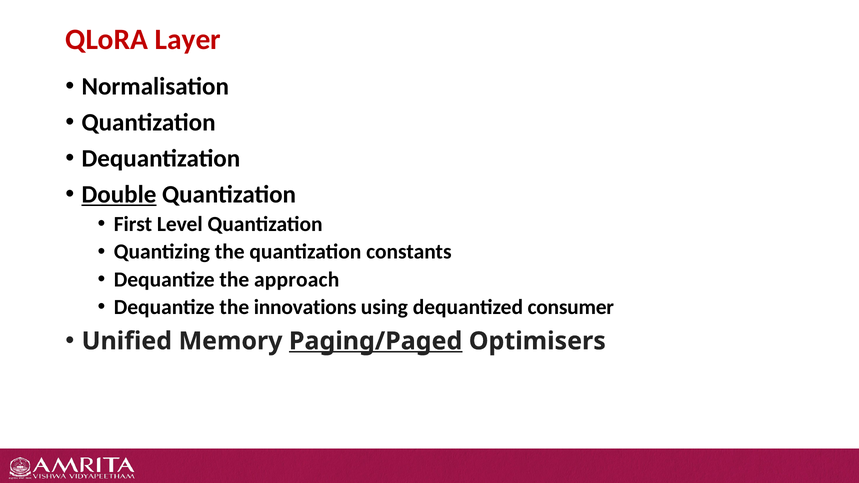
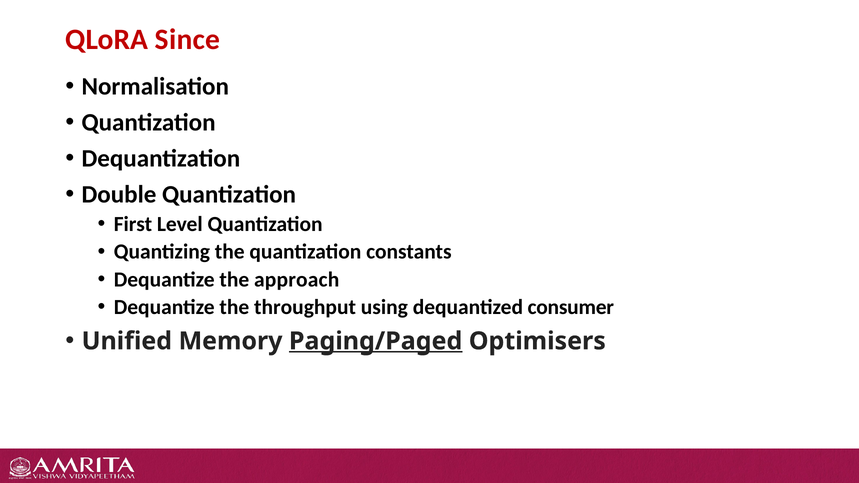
Layer: Layer -> Since (188, 40)
Double underline: present -> none (119, 195)
innovations: innovations -> throughput (305, 307)
